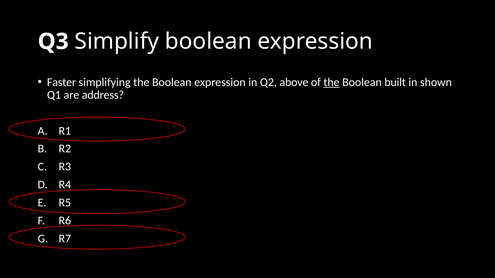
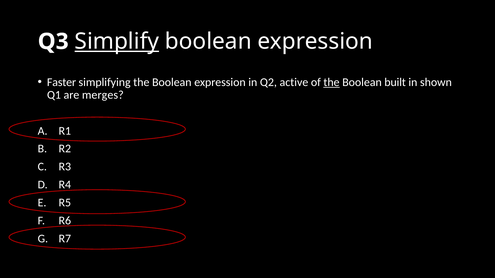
Simplify underline: none -> present (117, 42)
above: above -> active (294, 82)
address: address -> merges (103, 95)
